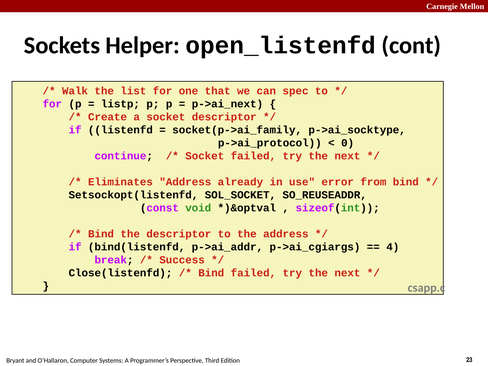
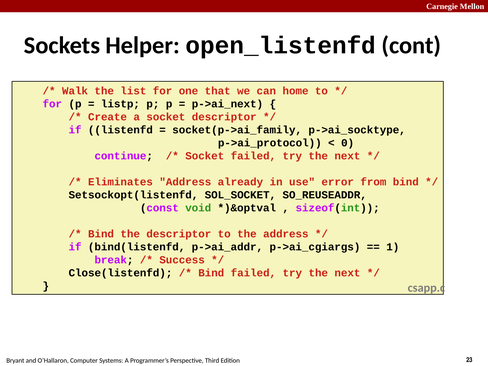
spec: spec -> home (296, 91)
4: 4 -> 1 (393, 247)
